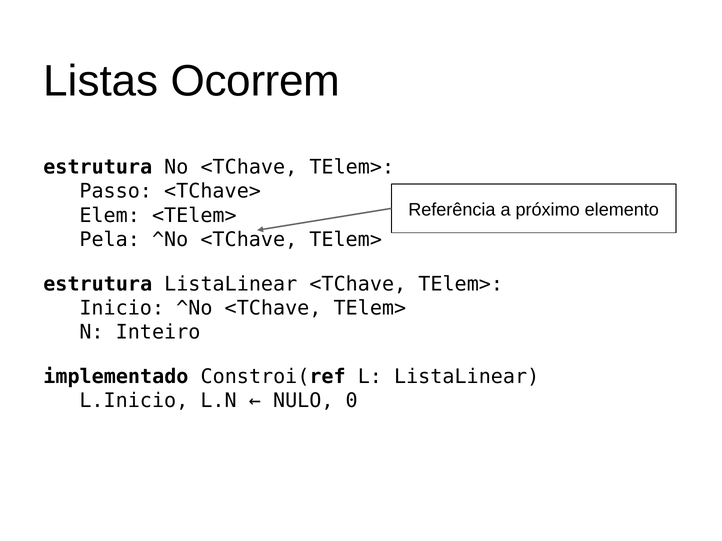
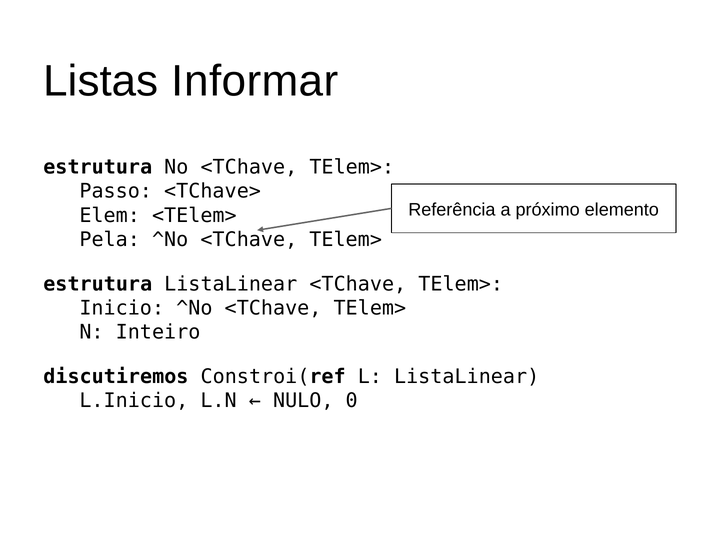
Ocorrem: Ocorrem -> Informar (255, 81)
implementado: implementado -> discutiremos (116, 377)
